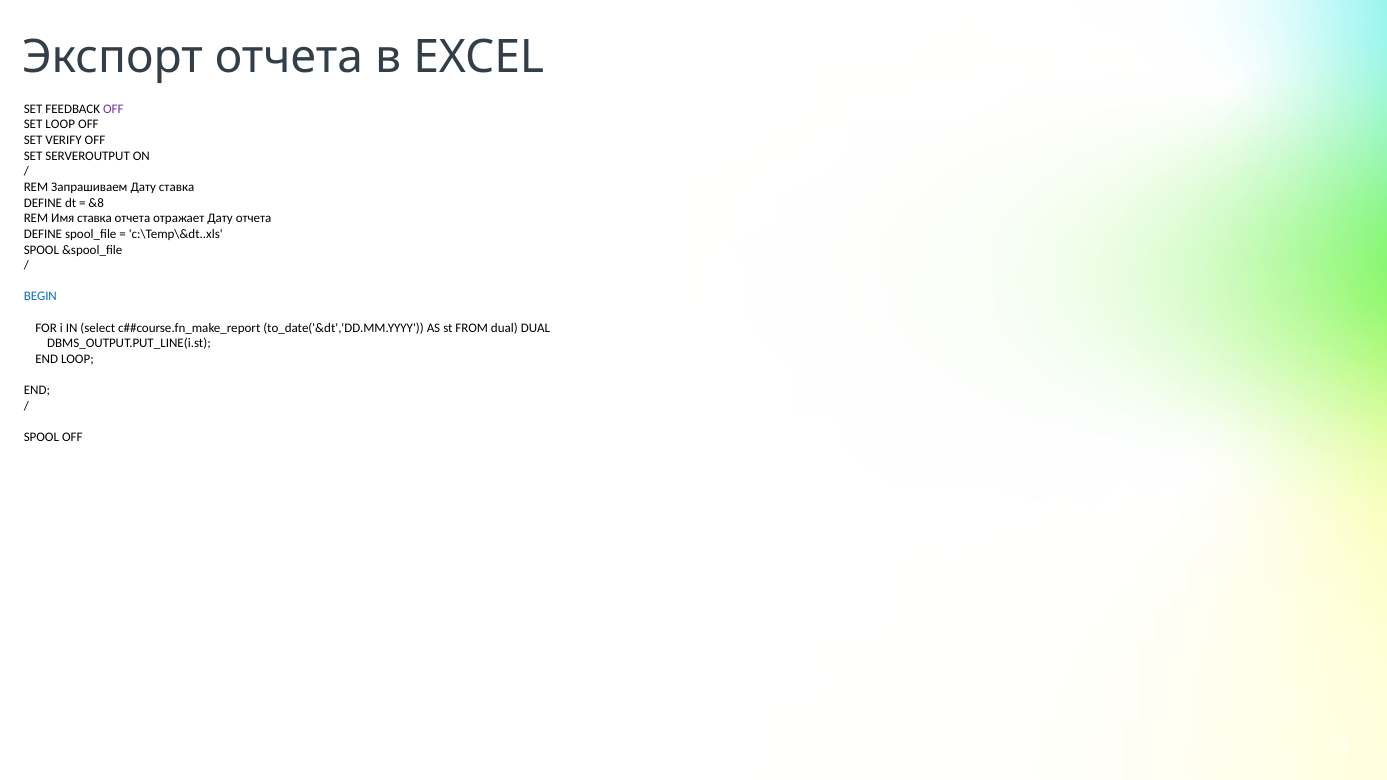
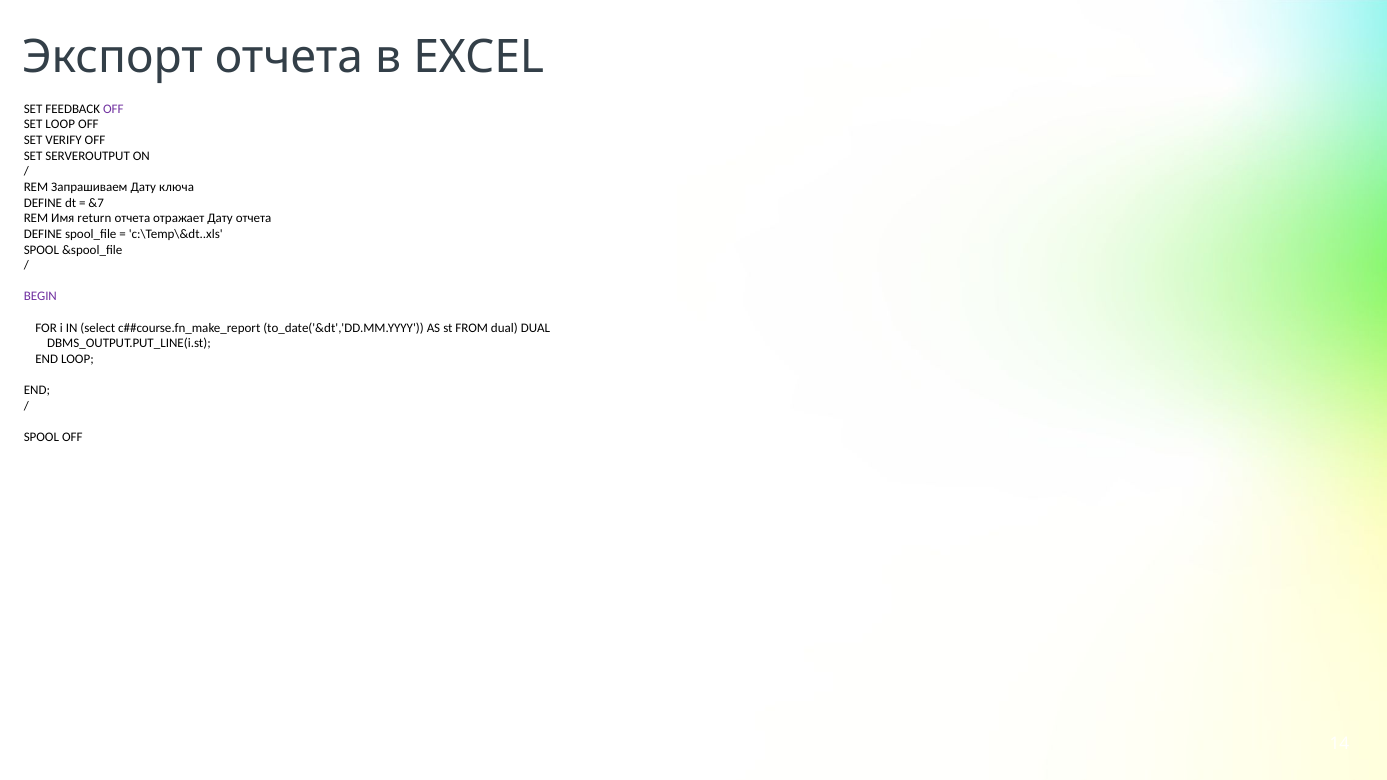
Дату ставка: ставка -> ключа (177, 187)
&8: &8 -> &7 (96, 203)
Имя ставка: ставка -> return (94, 218)
BEGIN colour: blue -> purple (40, 297)
